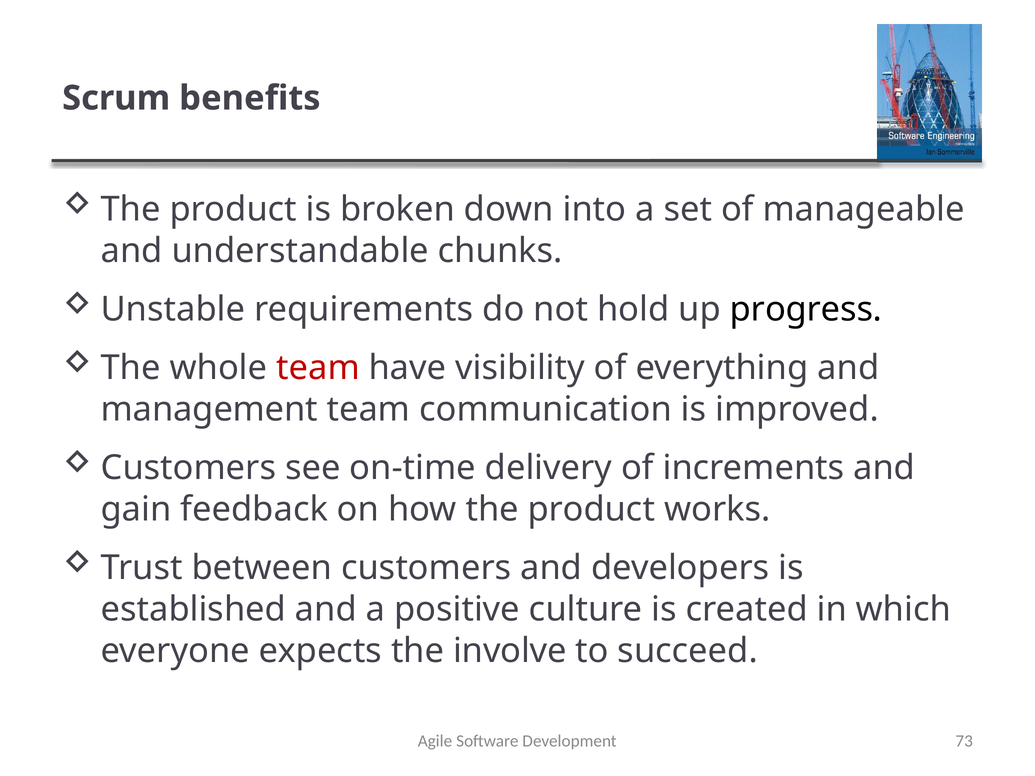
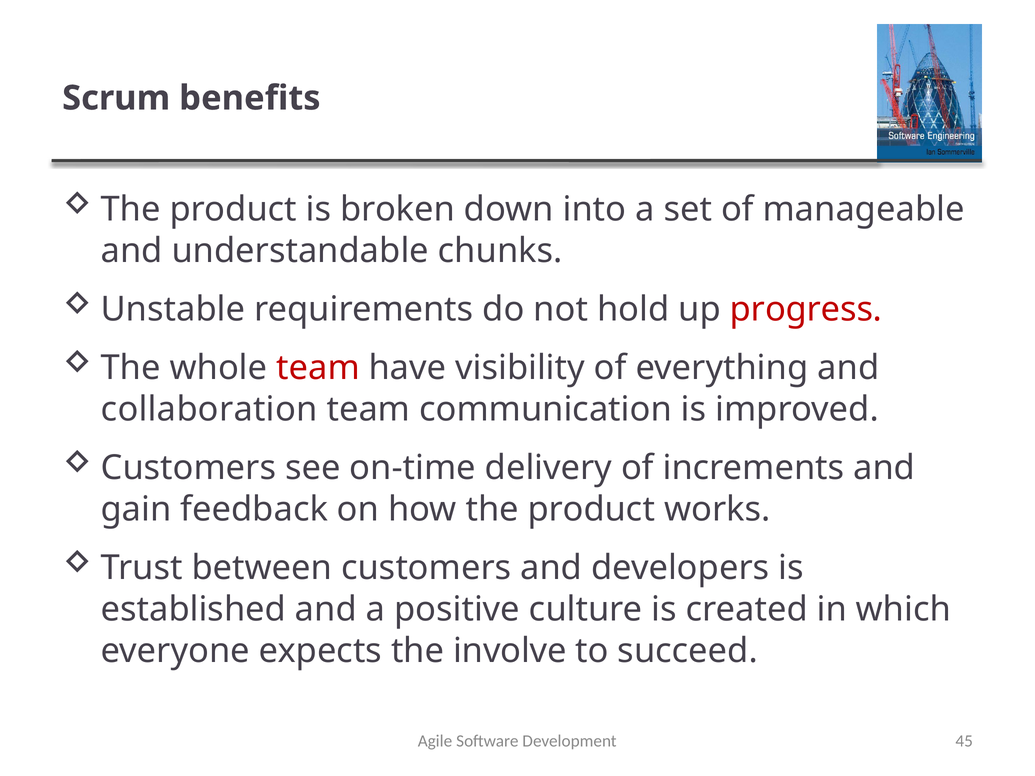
progress colour: black -> red (806, 309)
management: management -> collaboration (209, 409)
73: 73 -> 45 (964, 741)
